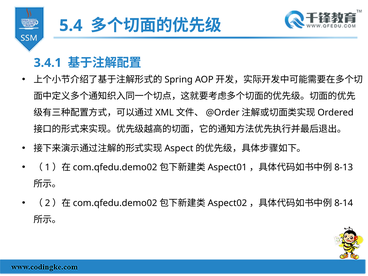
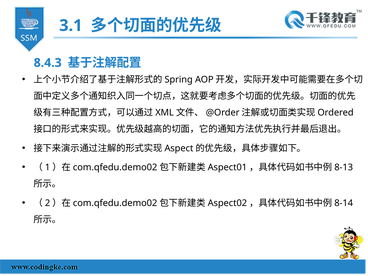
5.4: 5.4 -> 3.1 (71, 26)
3.4.1: 3.4.1 -> 8.4.3 (48, 63)
